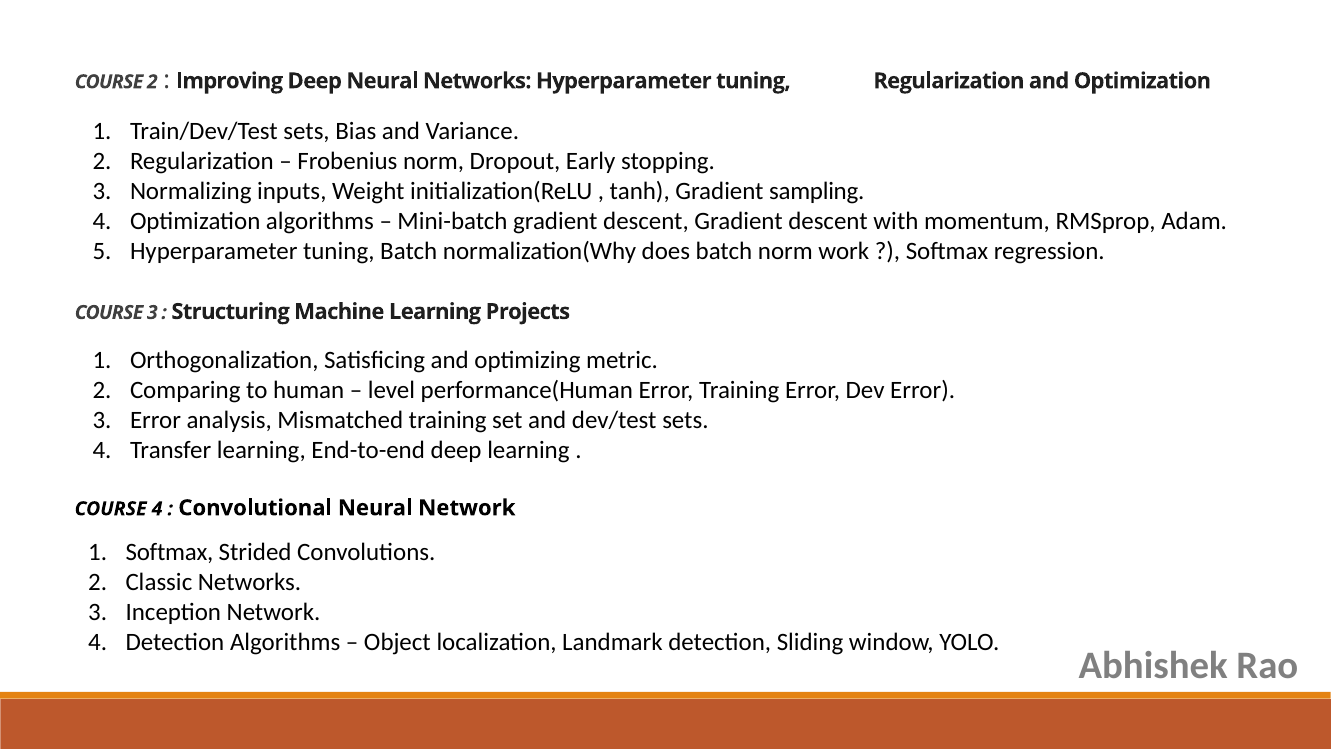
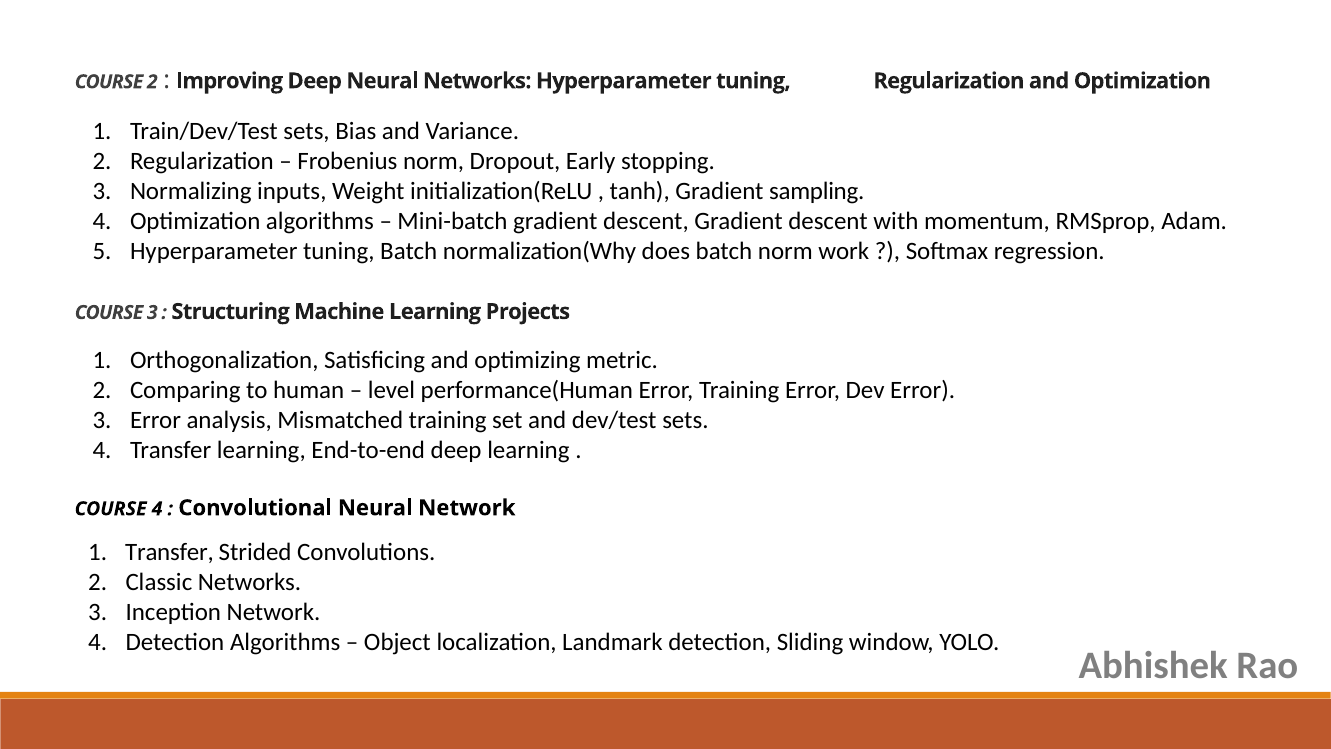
Softmax: Softmax -> Transfer (169, 553)
